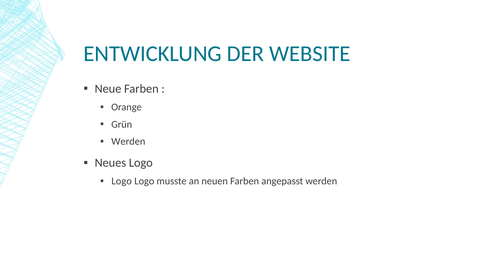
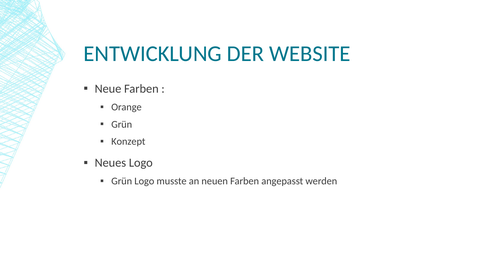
Werden: Werden -> Konzept (128, 141)
Logo: Logo -> Grün (122, 181)
